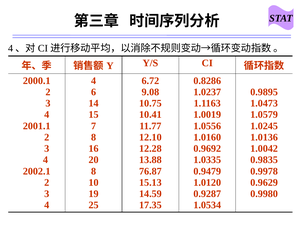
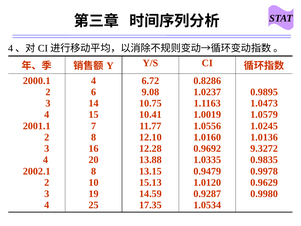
1.0042: 1.0042 -> 9.3272 (264, 148)
76.87: 76.87 -> 13.15 (150, 171)
